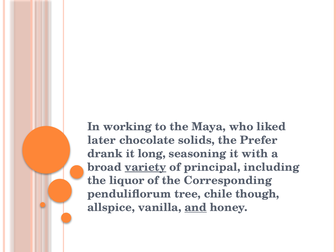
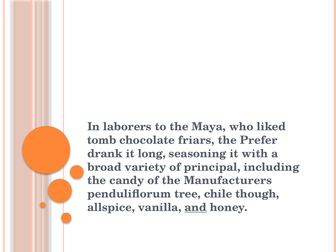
working: working -> laborers (127, 127)
later: later -> tomb (102, 140)
solids: solids -> friars (196, 140)
variety underline: present -> none (146, 167)
liquor: liquor -> candy (127, 181)
Corresponding: Corresponding -> Manufacturers (228, 181)
